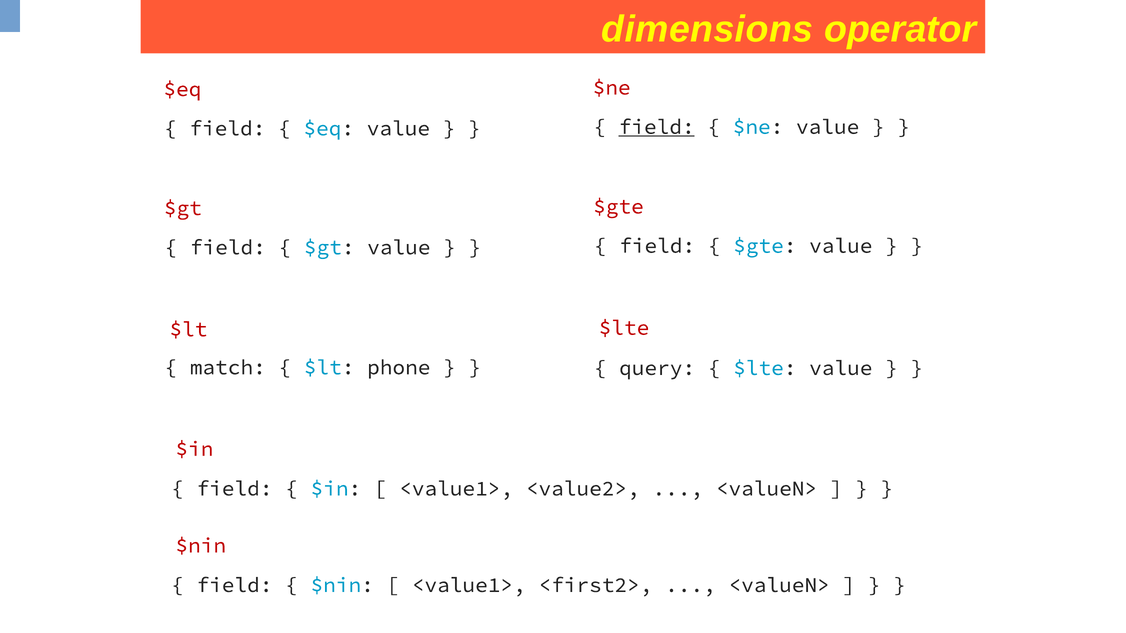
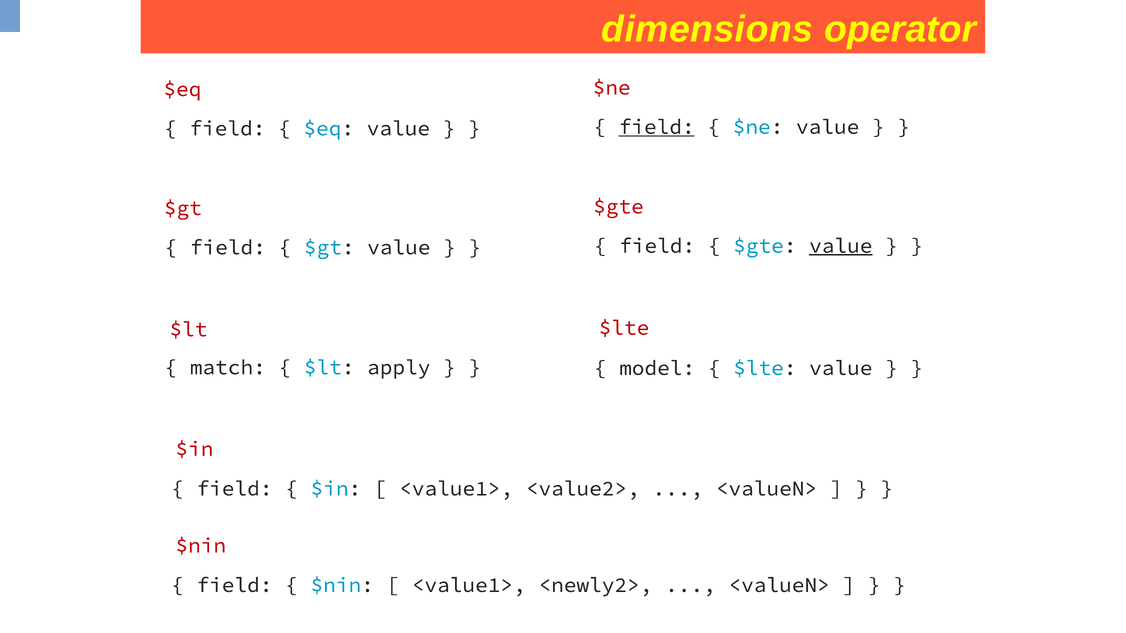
value underline: none -> present (841, 246)
phone: phone -> apply (399, 368)
query: query -> model (657, 368)
<first2>: <first2> -> <newly2> (595, 585)
